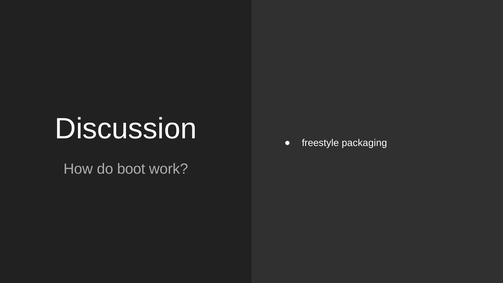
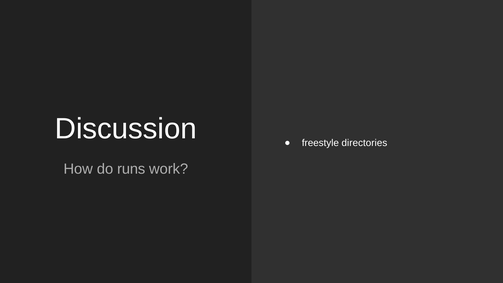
packaging: packaging -> directories (364, 143)
boot: boot -> runs (131, 169)
